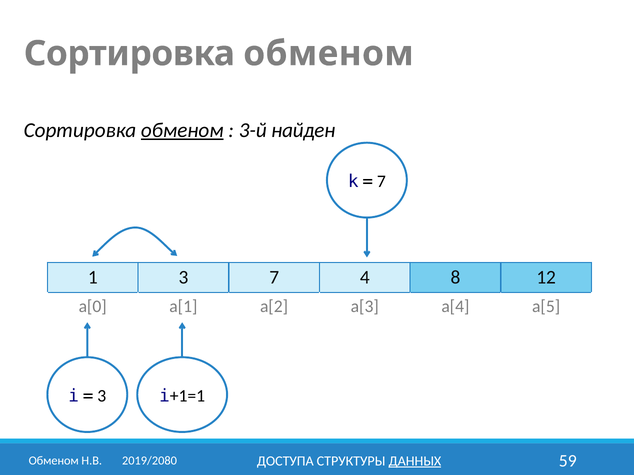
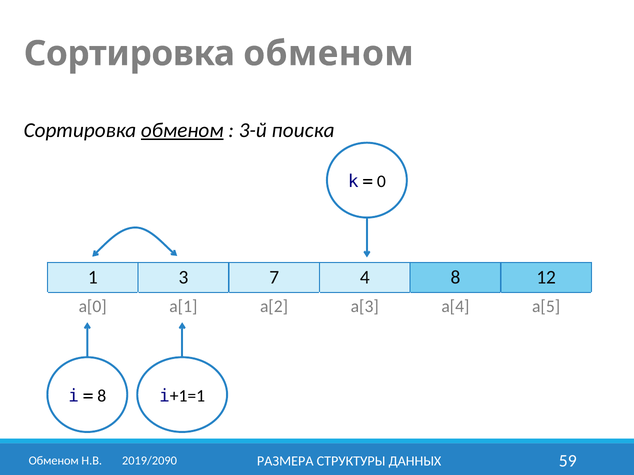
найден: найден -> поиска (303, 130)
7: 7 -> 0 (381, 182)
3: 3 -> 8 (102, 396)
ДОСТУПА: ДОСТУПА -> РАЗМЕРА (285, 461)
ДАННЫХ underline: present -> none (415, 461)
2019/2080: 2019/2080 -> 2019/2090 (149, 461)
